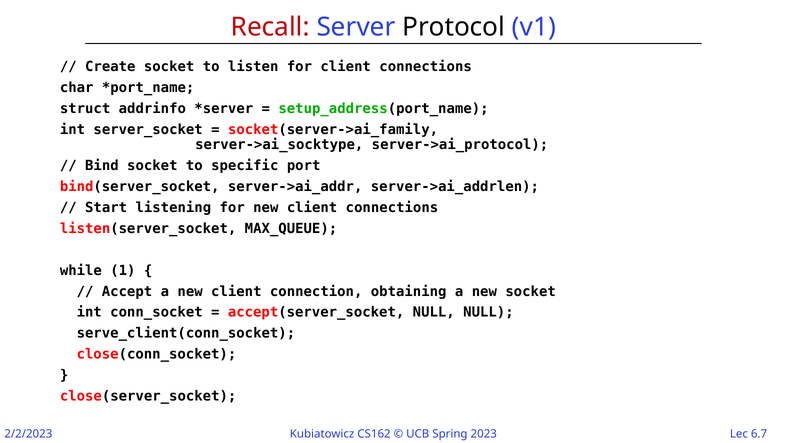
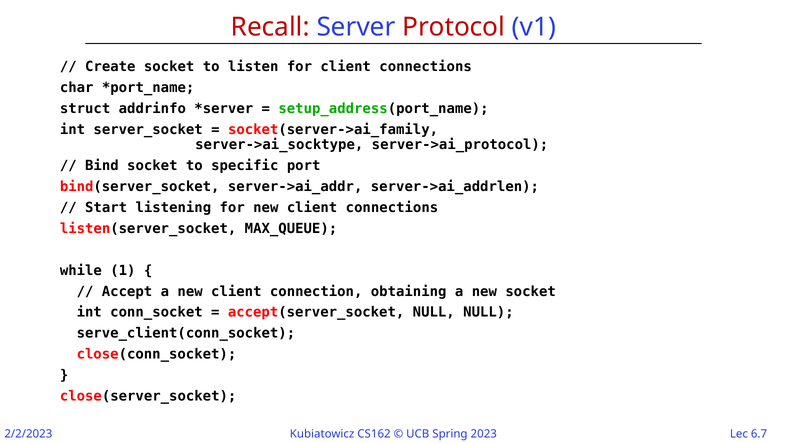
Protocol colour: black -> red (454, 27)
